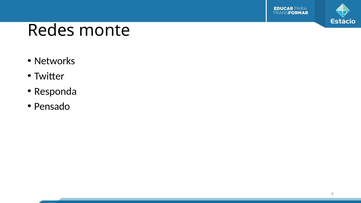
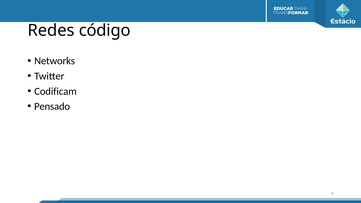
monte: monte -> código (105, 30)
Responda: Responda -> Codificam (56, 91)
